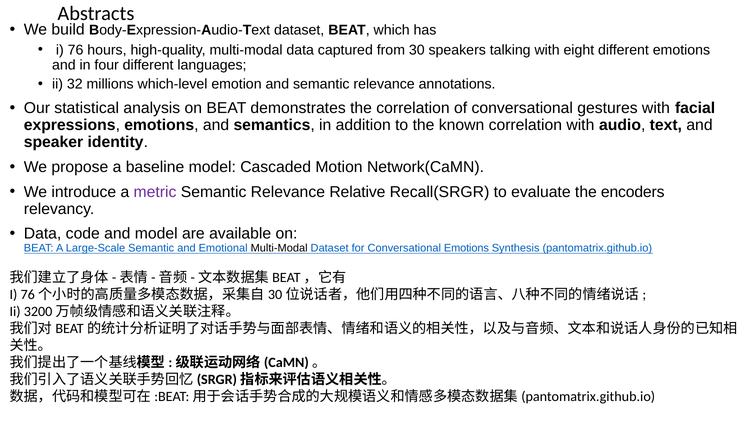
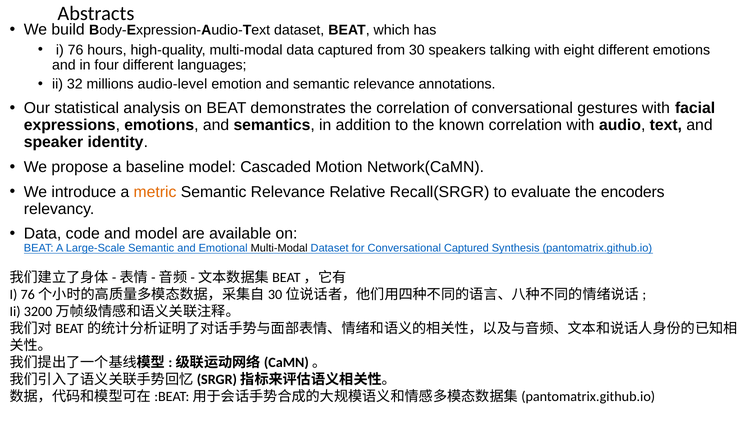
which-level: which-level -> audio-level (172, 84)
metric colour: purple -> orange (155, 192)
Conversational Emotions: Emotions -> Captured (466, 248)
